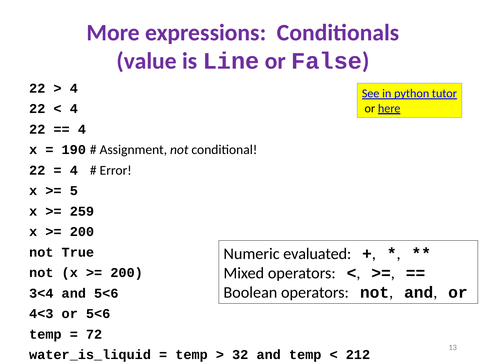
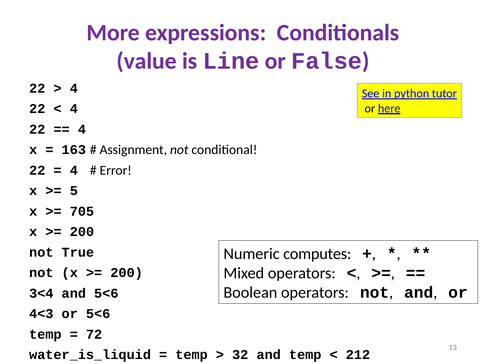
190: 190 -> 163 (74, 150)
259: 259 -> 705 (82, 212)
evaluated: evaluated -> computes (317, 254)
